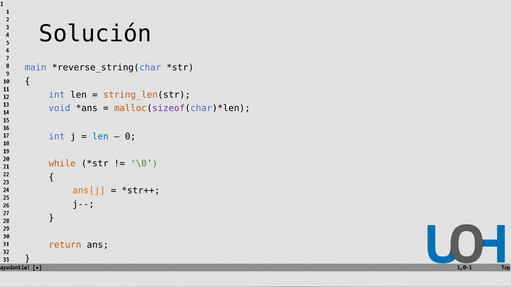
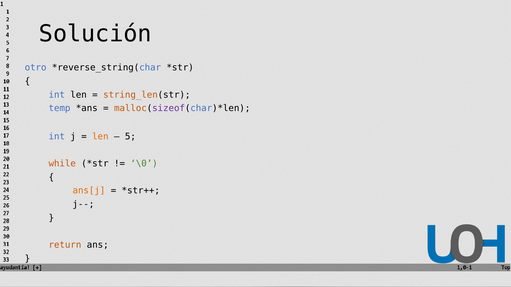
main: main -> otro (36, 68)
void: void -> temp (60, 108)
len colour: blue -> orange (100, 137)
0: 0 -> 5 (130, 137)
